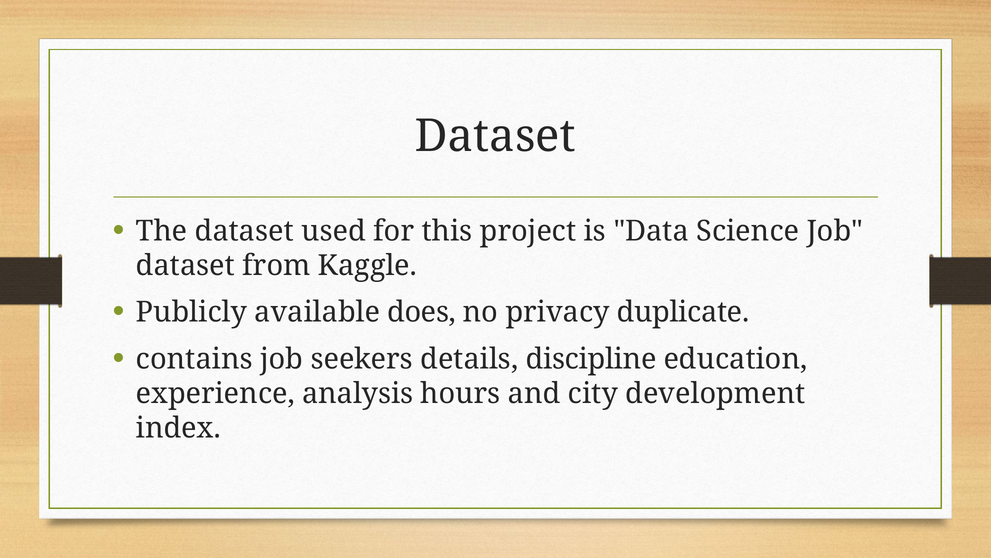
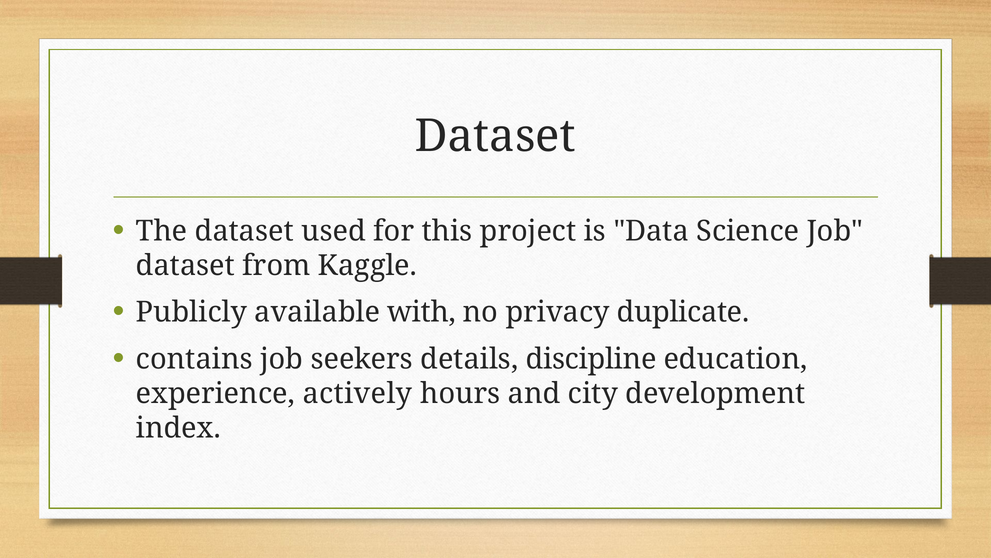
does: does -> with (422, 312)
analysis: analysis -> actively (358, 393)
